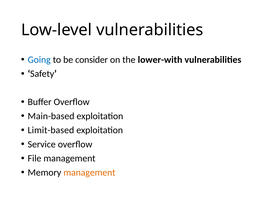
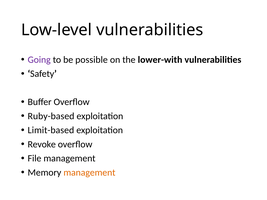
Going colour: blue -> purple (39, 60)
consider: consider -> possible (92, 60)
Main-based: Main-based -> Ruby-based (51, 116)
Service: Service -> Revoke (42, 144)
